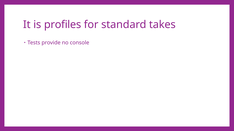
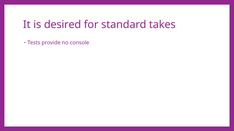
profiles: profiles -> desired (63, 25)
